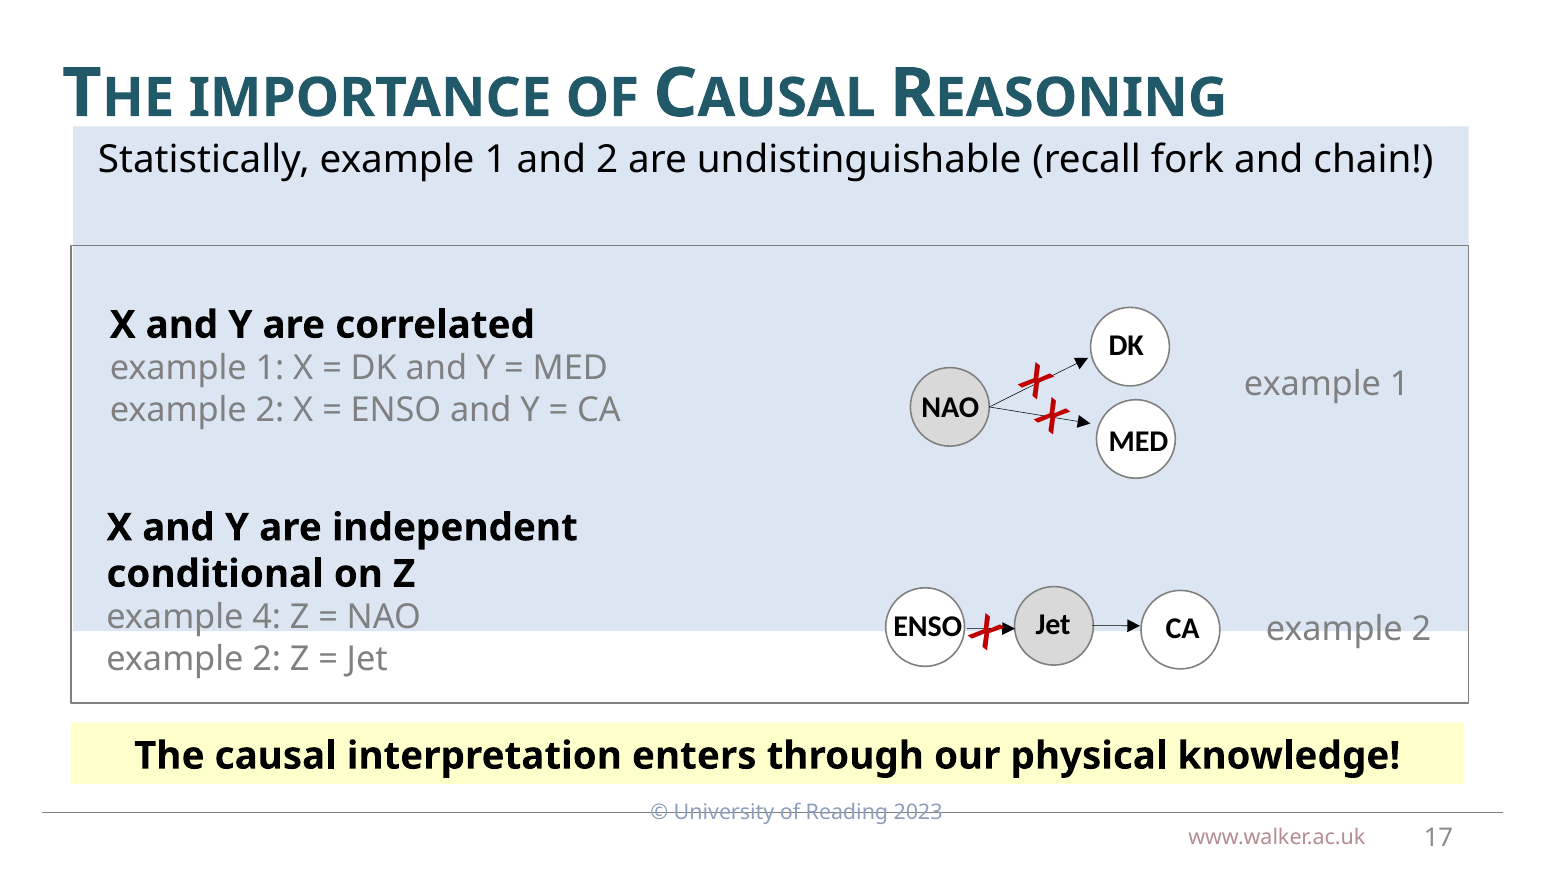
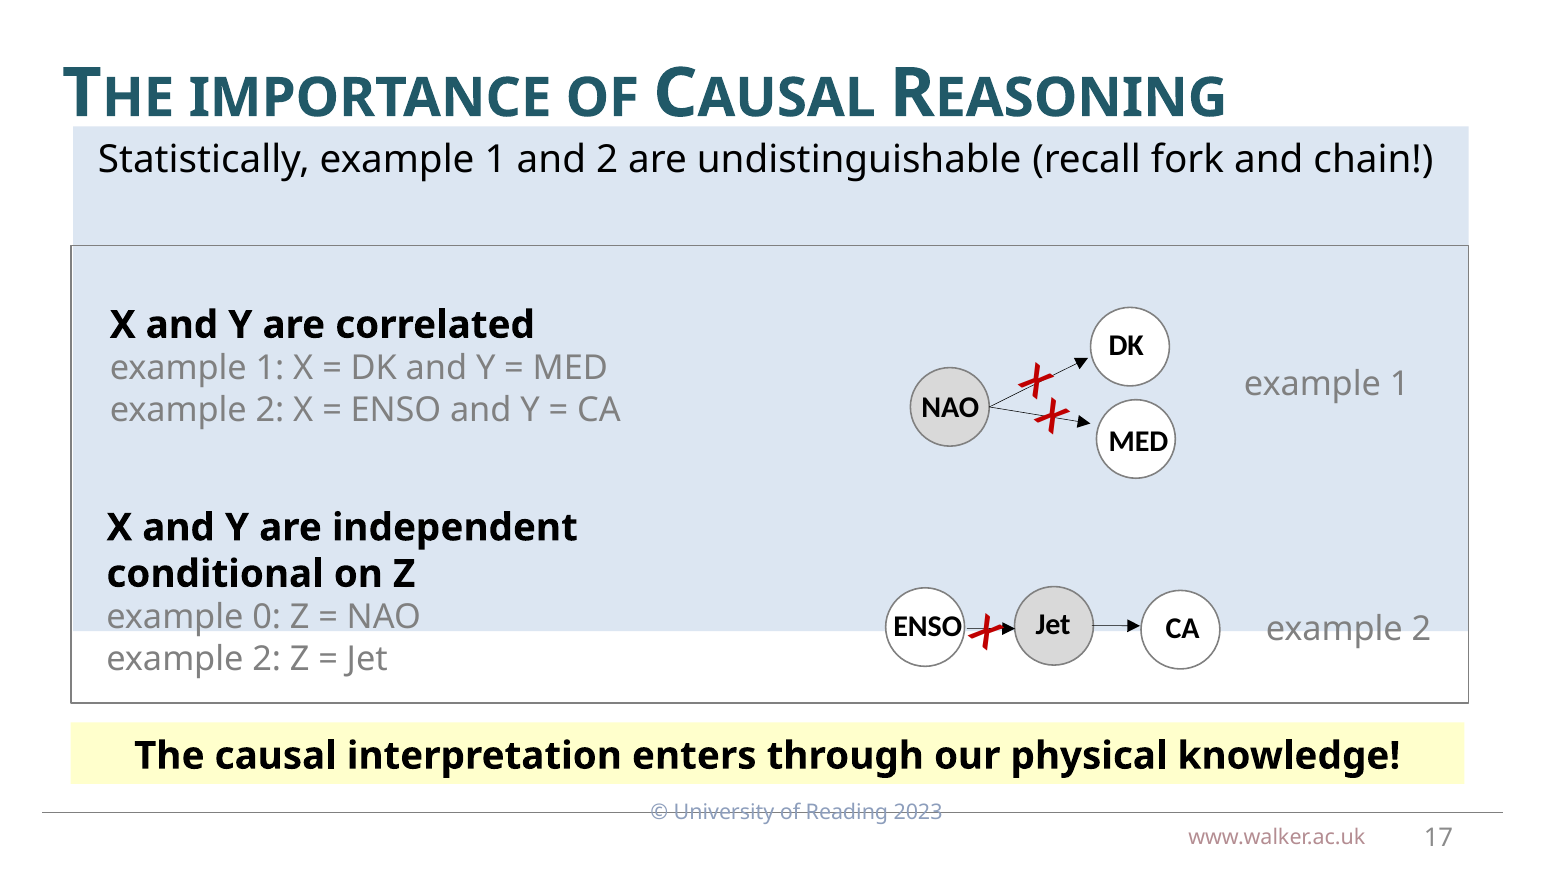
4: 4 -> 0 (267, 617)
